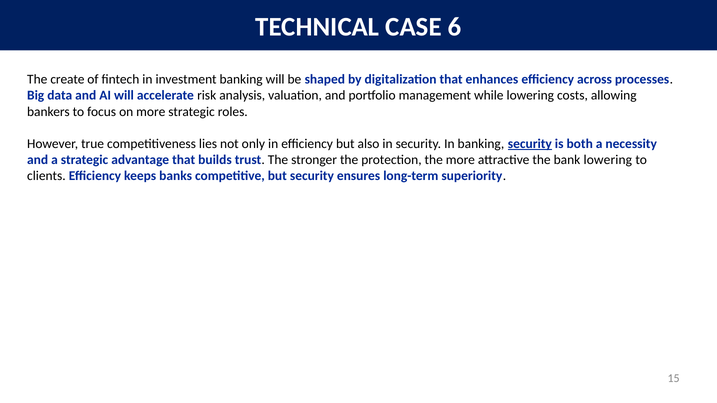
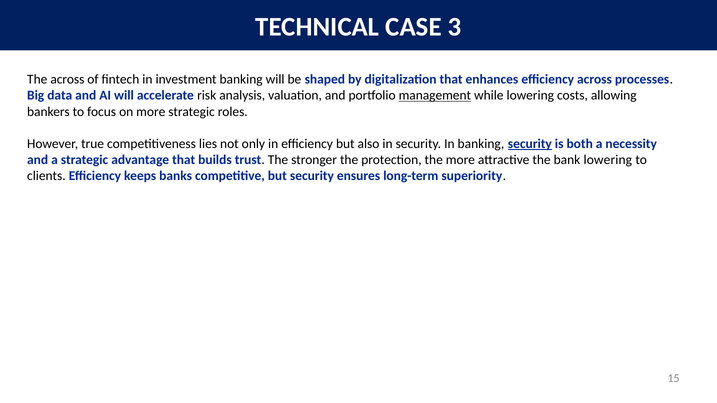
6: 6 -> 3 (454, 27)
The create: create -> across (67, 79)
management underline: none -> present (435, 96)
